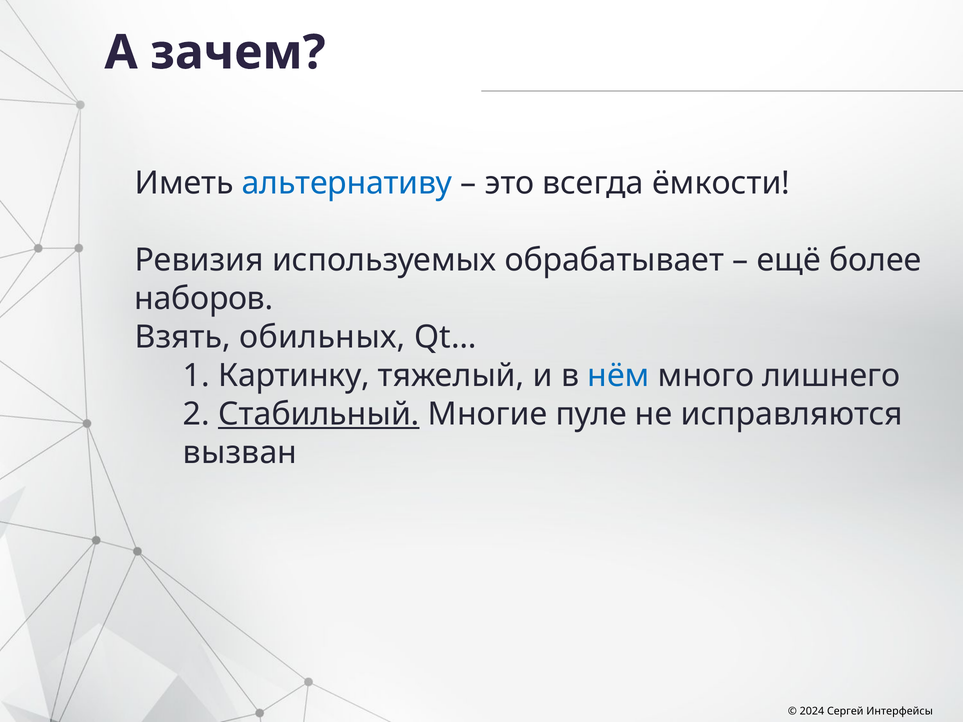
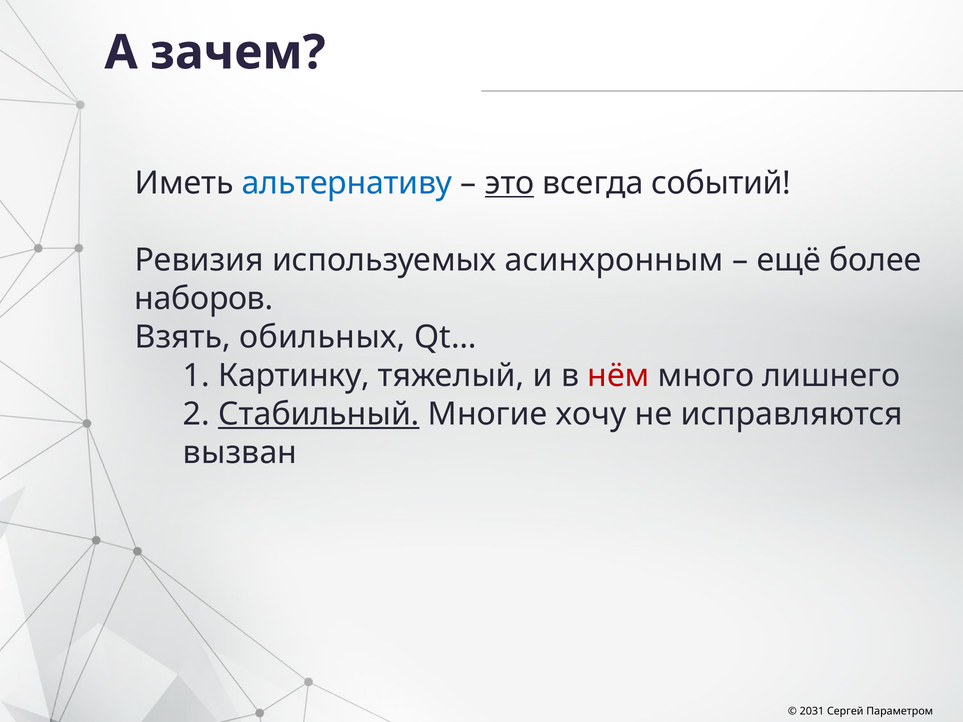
это underline: none -> present (510, 183)
ёмкости: ёмкости -> событий (721, 183)
обрабатывает: обрабатывает -> асинхронным (614, 260)
нём colour: blue -> red (618, 376)
пуле: пуле -> хочу (591, 414)
2024: 2024 -> 2031 (812, 711)
Интерфейсы: Интерфейсы -> Параметром (900, 711)
